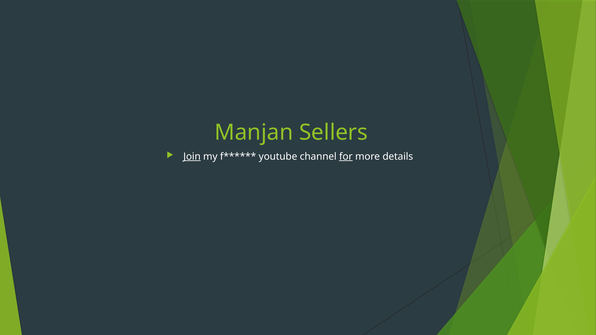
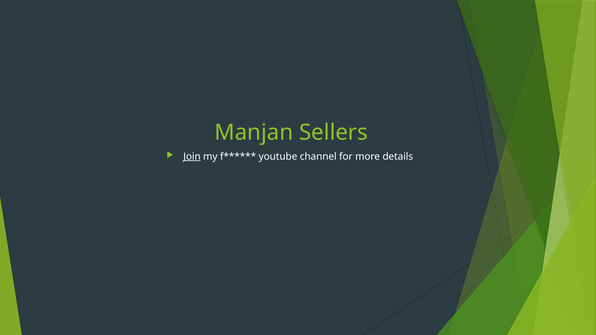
for underline: present -> none (346, 157)
